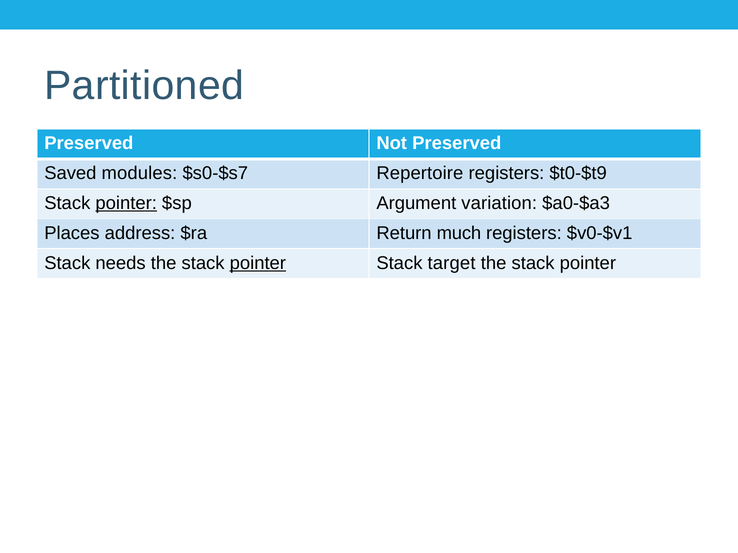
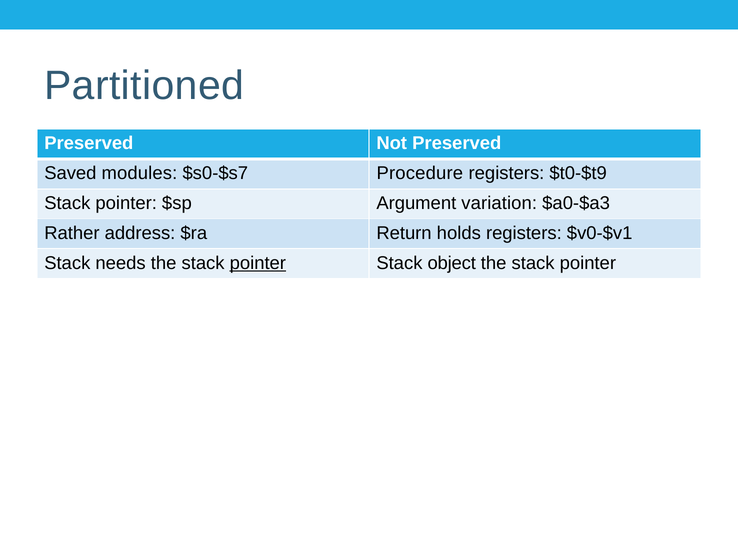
Repertoire: Repertoire -> Procedure (420, 173)
pointer underline: present -> none (126, 203)
Places: Places -> Rather (72, 233)
much: much -> holds (459, 233)
target: target -> object (452, 263)
